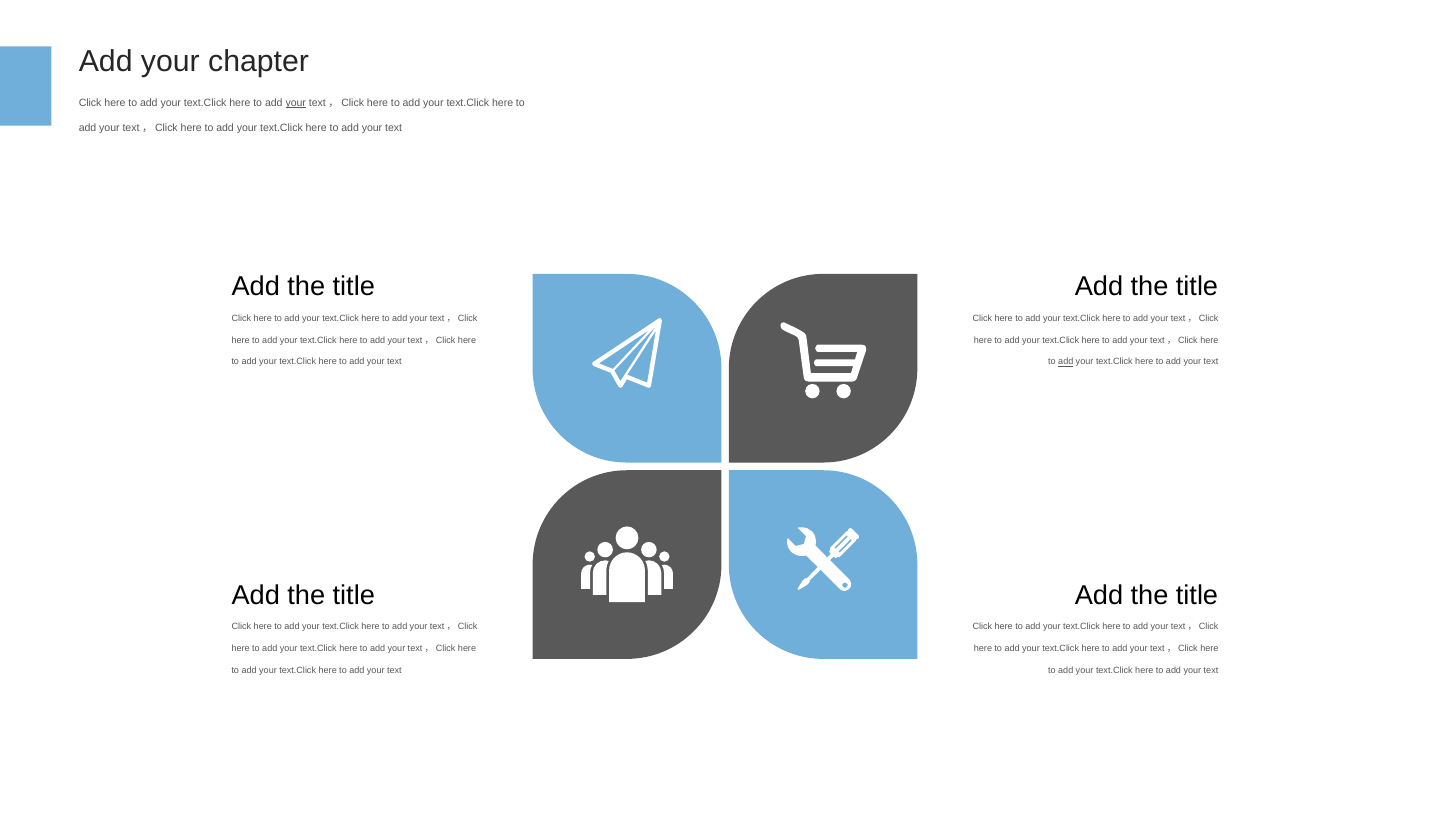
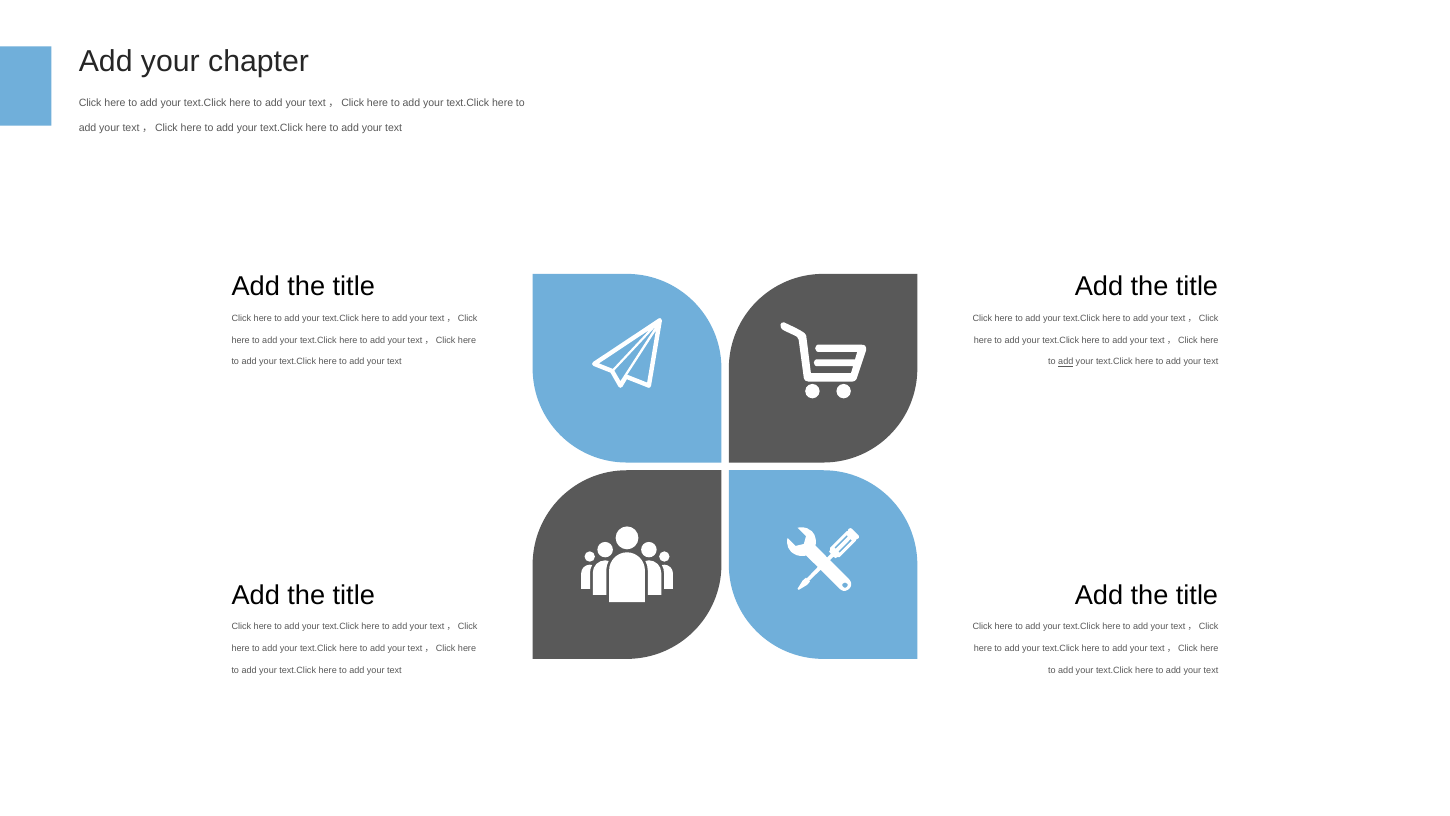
your underline: present -> none (296, 103)
